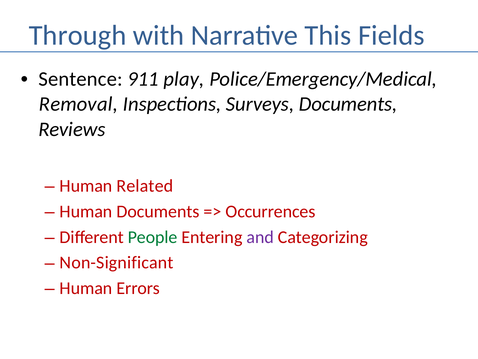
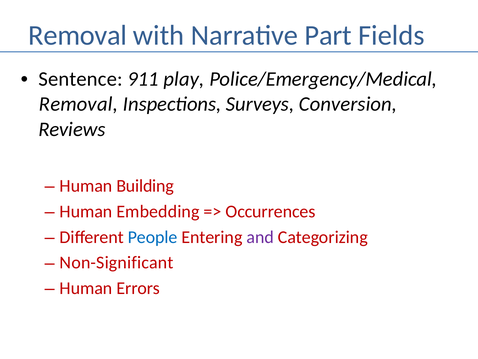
Through: Through -> Removal (78, 35)
This: This -> Part (328, 35)
Surveys Documents: Documents -> Conversion (348, 104)
Related: Related -> Building (145, 186)
Human Documents: Documents -> Embedding (158, 211)
People colour: green -> blue (153, 237)
